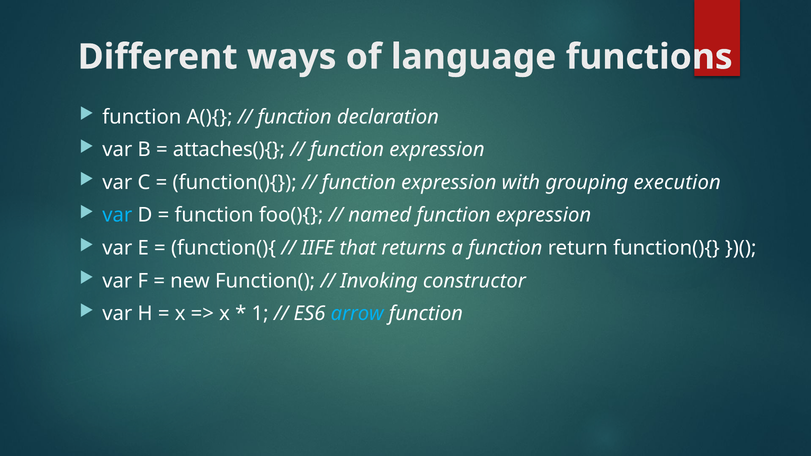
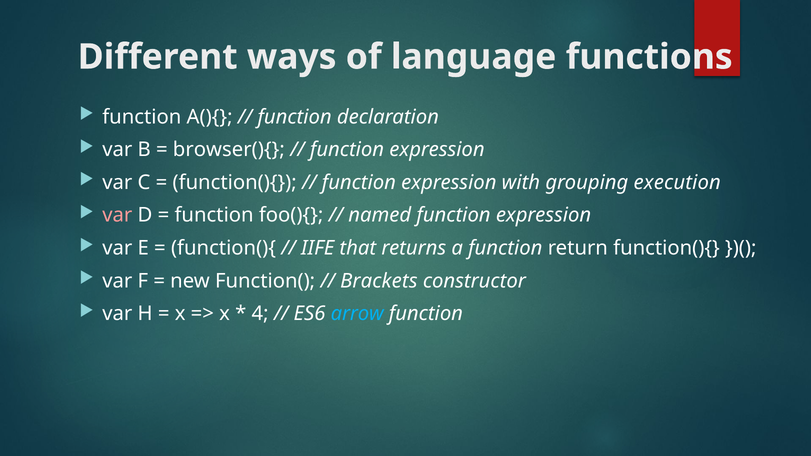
attaches(){: attaches(){ -> browser(){ (229, 150)
var colour: light blue -> pink (117, 215)
Invoking: Invoking -> Brackets (379, 281)
1: 1 -> 4 (260, 314)
